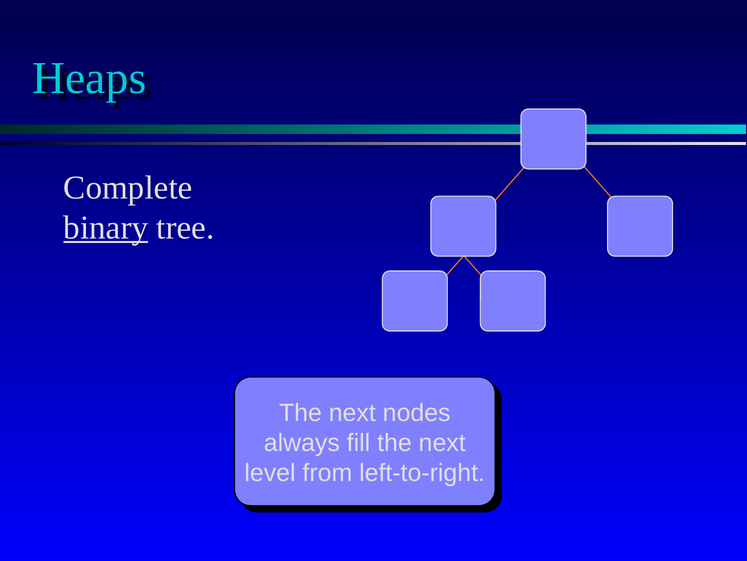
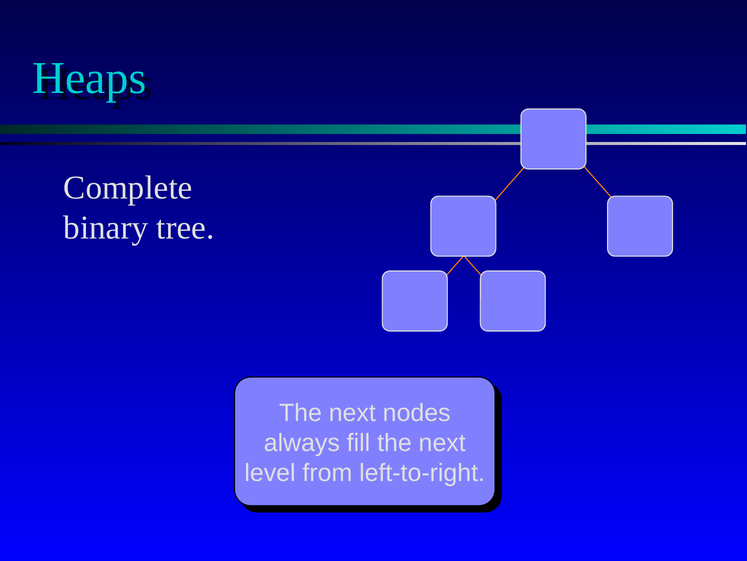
binary underline: present -> none (106, 228)
